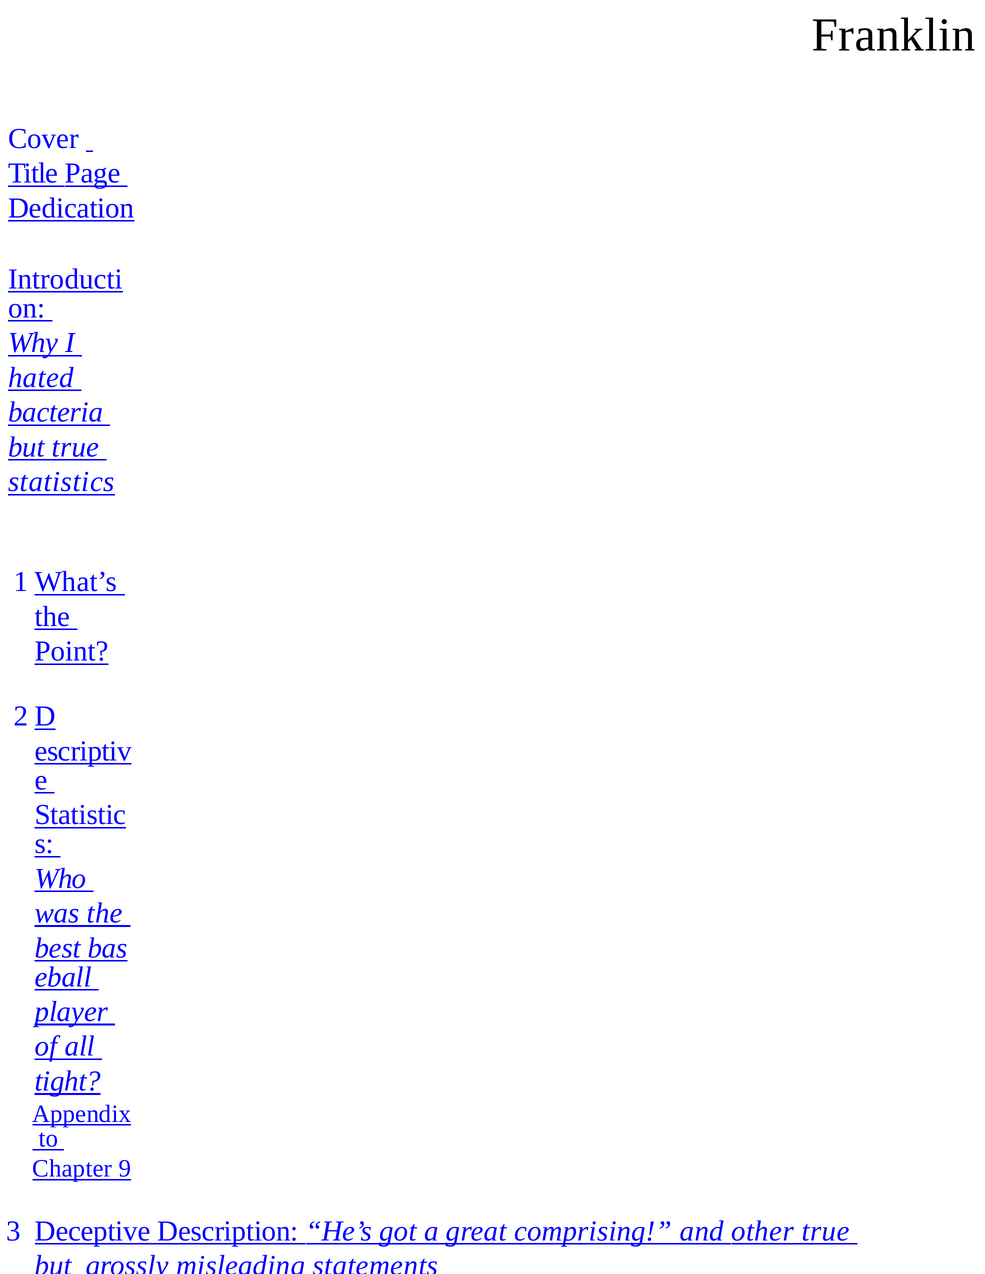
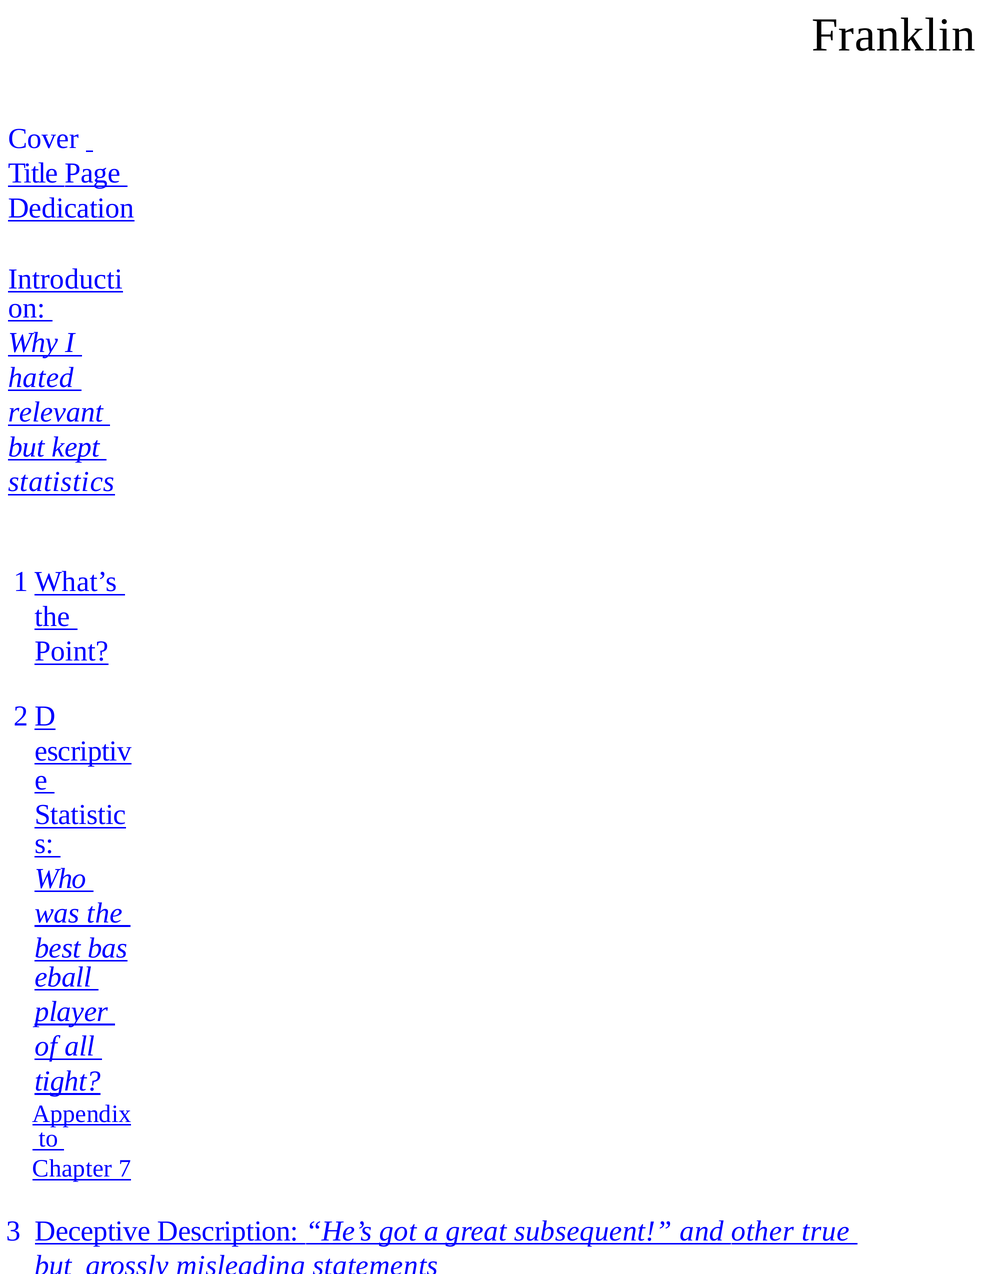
bacteria: bacteria -> relevant (56, 413)
but true: true -> kept (76, 447)
9: 9 -> 7 (125, 1169)
comprising: comprising -> subsequent (593, 1232)
